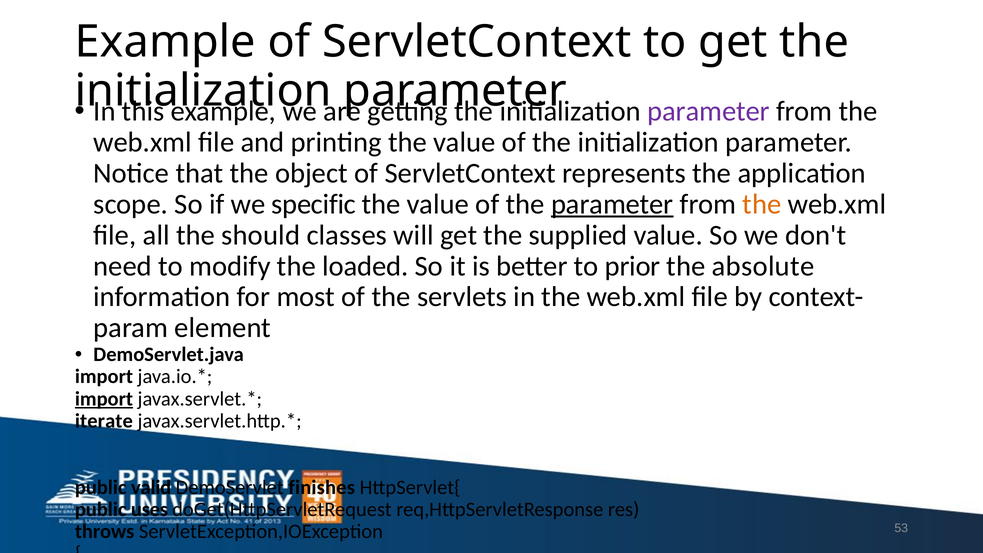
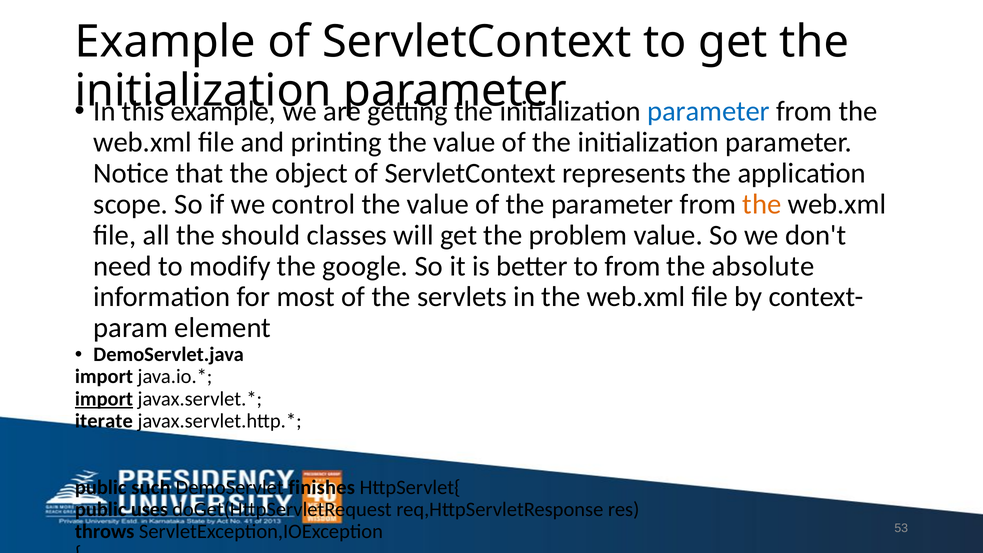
parameter colour: purple -> blue (709, 111)
specific: specific -> control (313, 204)
parameter underline: present -> none (612, 204)
supplied: supplied -> problem (578, 235)
loaded: loaded -> google (365, 266)
to prior: prior -> from (633, 266)
valid: valid -> such (151, 487)
